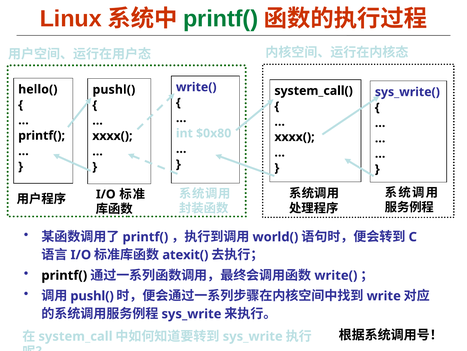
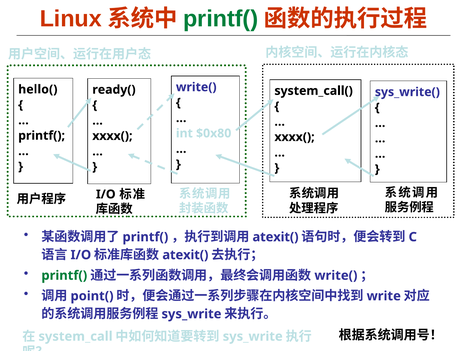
pushl(: pushl( -> ready( (114, 89)
world(: world( -> atexit( (276, 236)
printf( colour: black -> green (64, 275)
pushl(: pushl( -> point( (92, 295)
